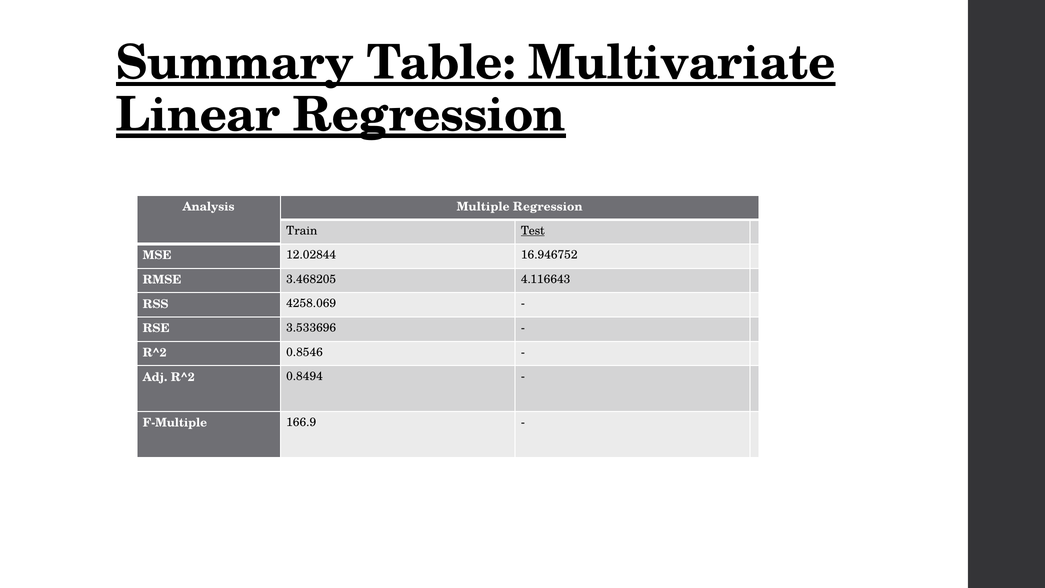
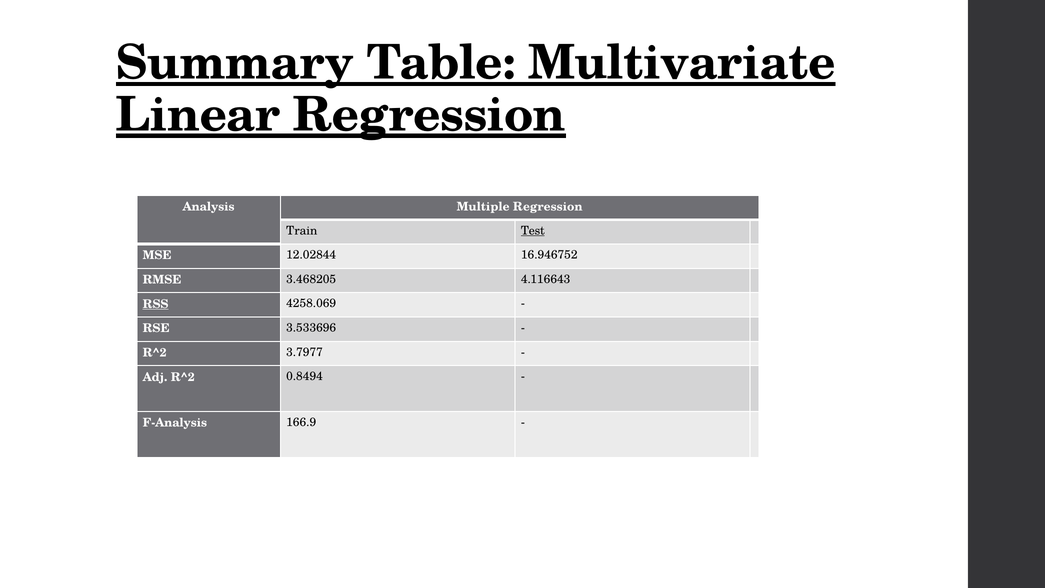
RSS underline: none -> present (156, 304)
0.8546: 0.8546 -> 3.7977 (305, 352)
F-Multiple: F-Multiple -> F-Analysis (175, 423)
